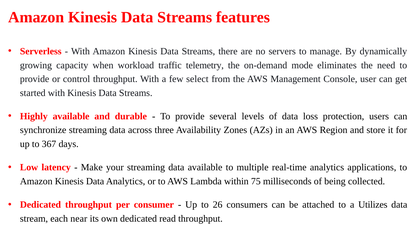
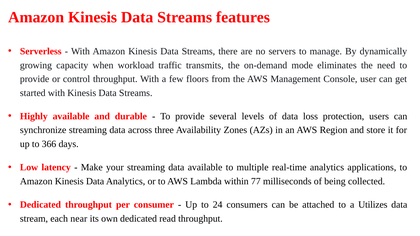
telemetry: telemetry -> transmits (205, 65)
select: select -> floors (197, 79)
367: 367 -> 366 (49, 144)
75: 75 -> 77 (256, 181)
26: 26 -> 24 (218, 205)
